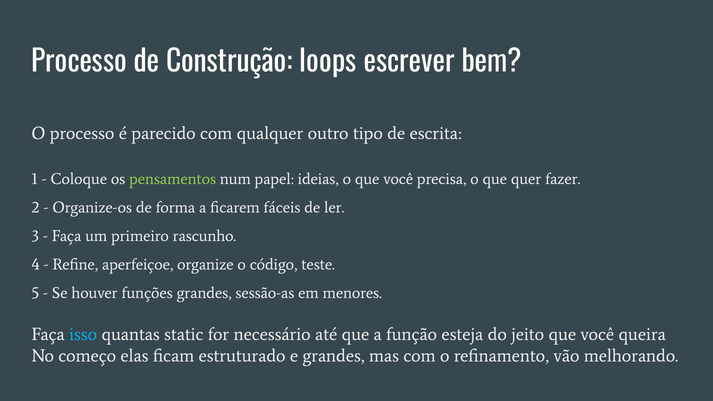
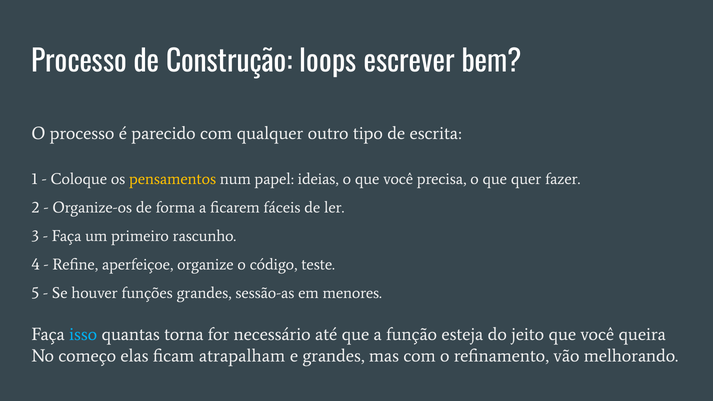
pensamentos colour: light green -> yellow (173, 179)
static: static -> torna (184, 335)
estruturado: estruturado -> atrapalham (242, 356)
